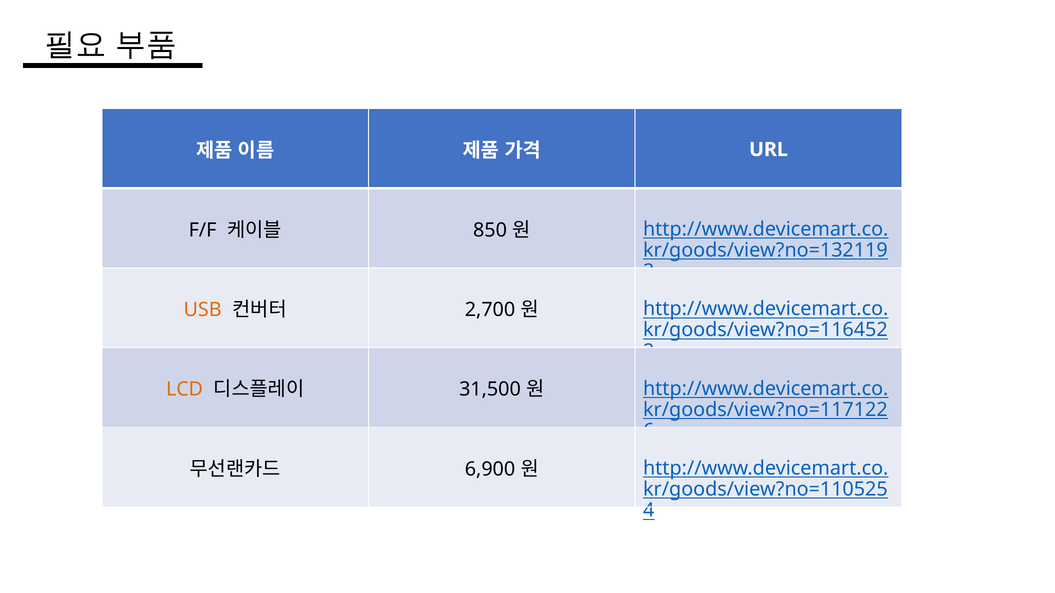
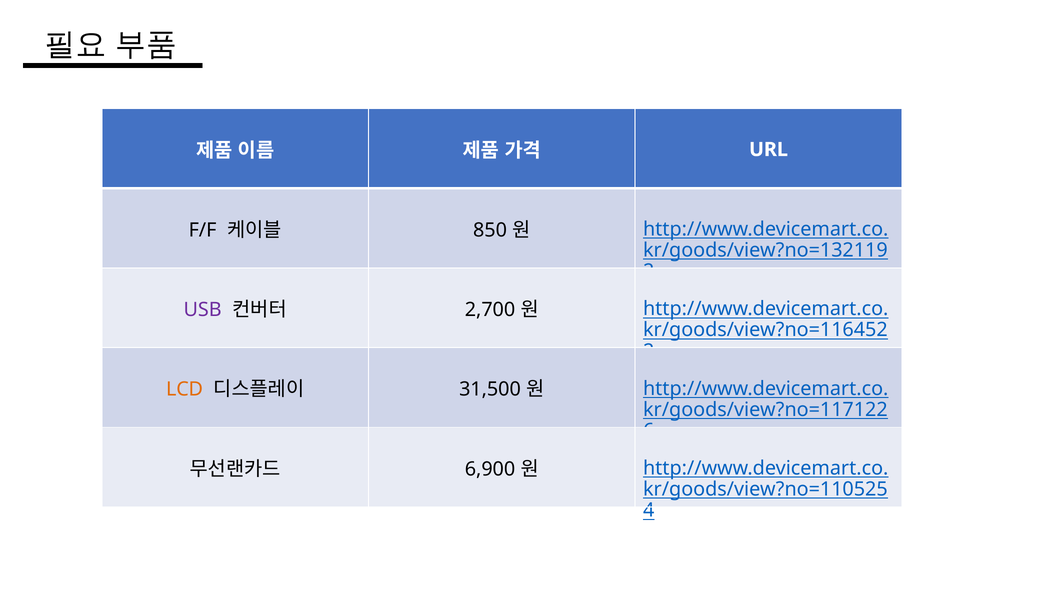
USB colour: orange -> purple (203, 310)
